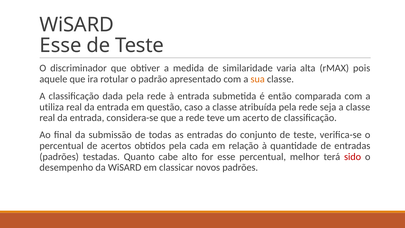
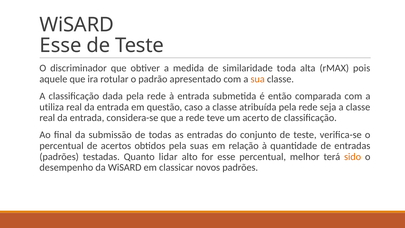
varia: varia -> toda (286, 68)
cada: cada -> suas (199, 146)
cabe: cabe -> lidar (168, 157)
sido colour: red -> orange (353, 157)
